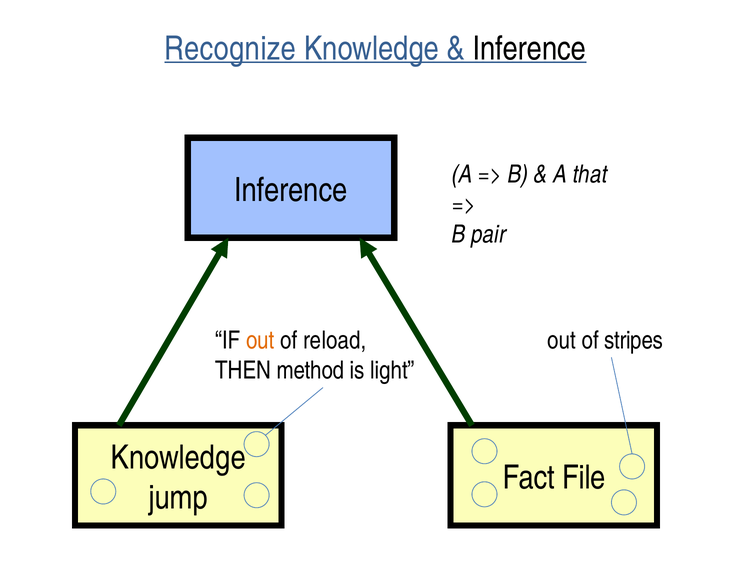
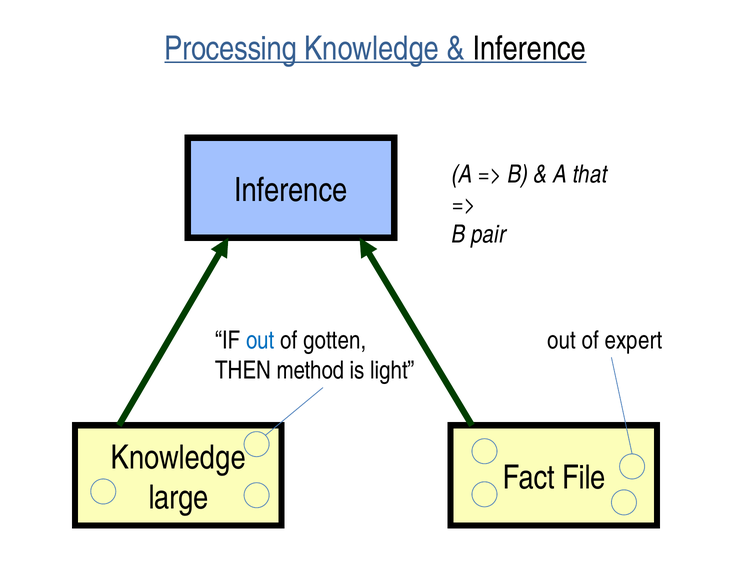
Recognize: Recognize -> Processing (231, 49)
stripes: stripes -> expert (633, 341)
out colour: orange -> blue (260, 341)
reload: reload -> gotten (335, 341)
jump: jump -> large (178, 498)
